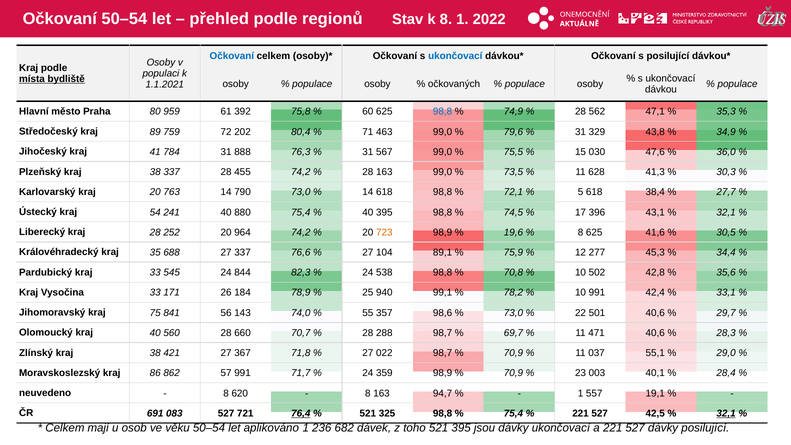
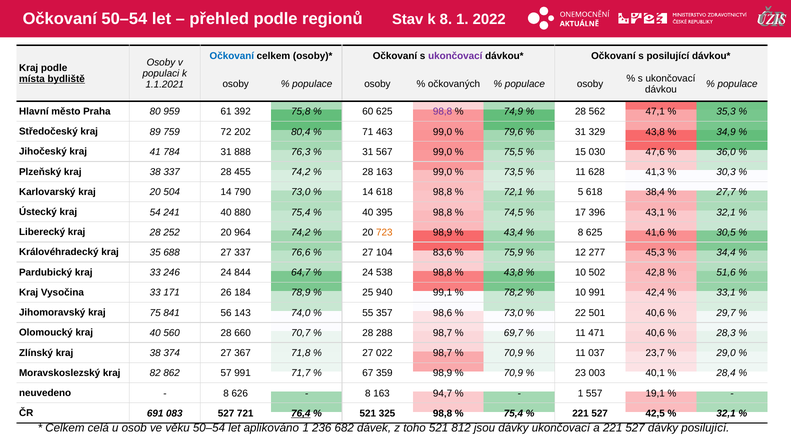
ukončovací colour: blue -> purple (455, 56)
98,8 colour: blue -> purple (443, 112)
763: 763 -> 504 (172, 192)
19,6: 19,6 -> 43,4 (513, 232)
89,1: 89,1 -> 83,6 (443, 252)
545: 545 -> 246 (172, 273)
82,3: 82,3 -> 64,7 (301, 273)
70,8: 70,8 -> 43,8 (513, 273)
35,6: 35,6 -> 51,6 (726, 273)
421: 421 -> 374 (172, 353)
55,1: 55,1 -> 23,7 (655, 353)
86: 86 -> 82 (155, 373)
24: 24 -> 67 (368, 373)
620: 620 -> 626 (240, 393)
32,1 underline: present -> none (726, 413)
mají: mají -> celá (98, 428)
521 395: 395 -> 812 (461, 428)
